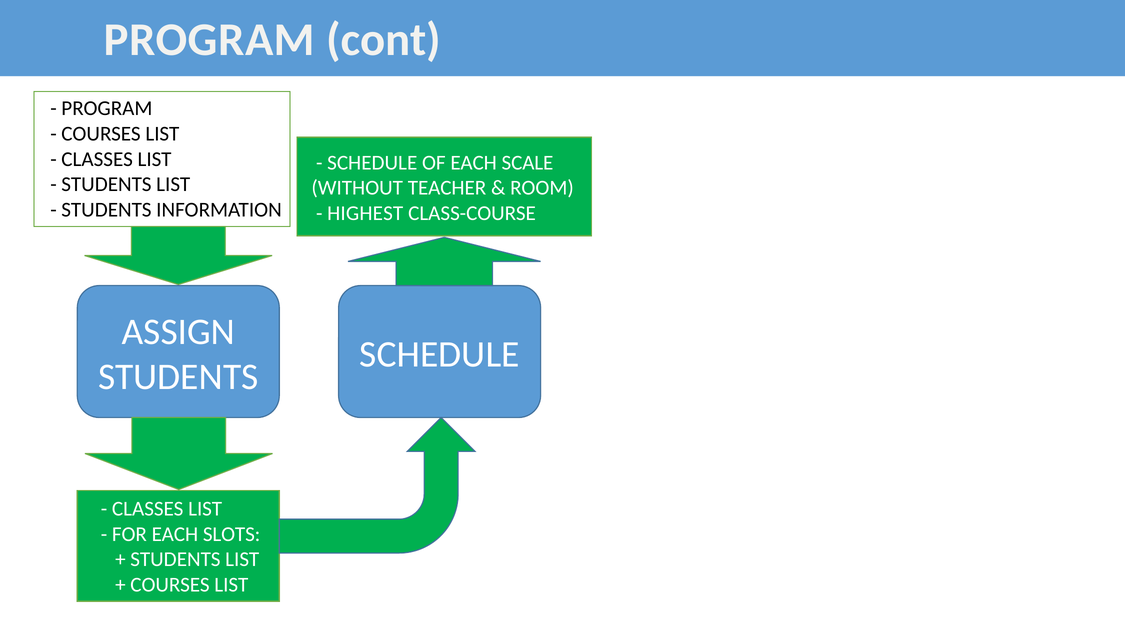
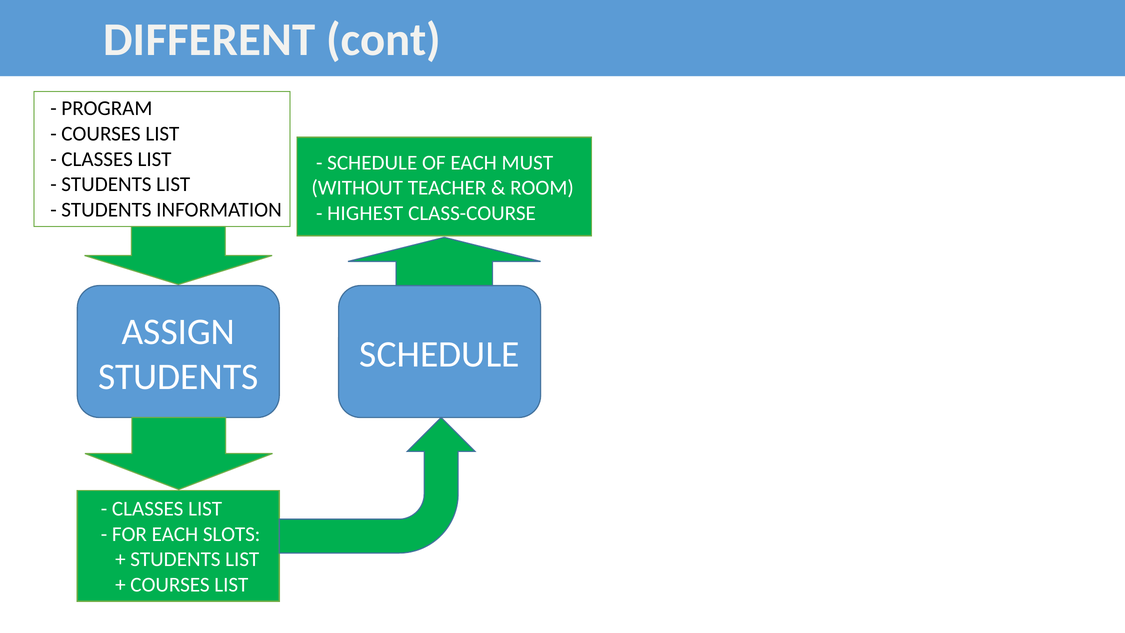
PROGRAM: PROGRAM -> DIFFERENT (209, 40)
SCALE: SCALE -> MUST (527, 163)
